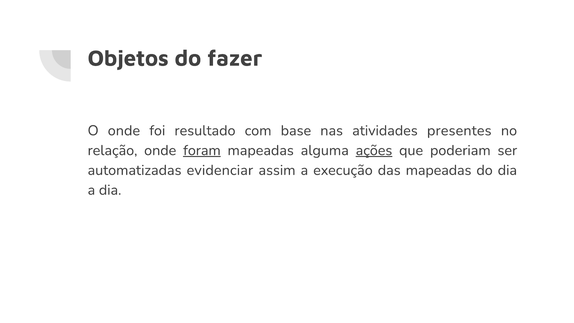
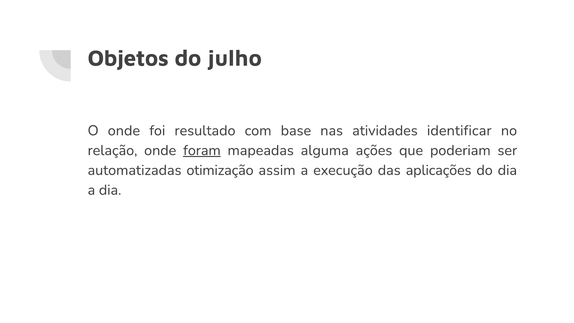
fazer: fazer -> julho (235, 58)
presentes: presentes -> identificar (459, 131)
ações underline: present -> none (374, 150)
evidenciar: evidenciar -> otimização (220, 170)
das mapeadas: mapeadas -> aplicações (439, 170)
